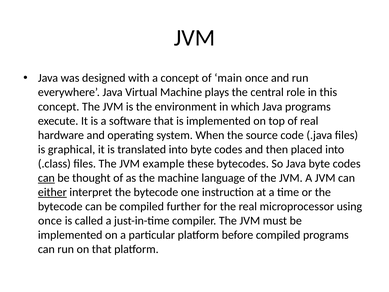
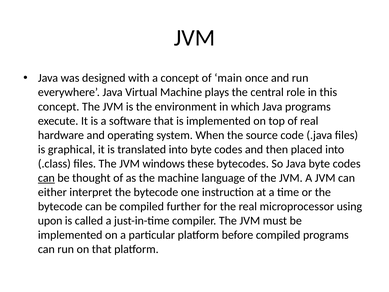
example: example -> windows (164, 164)
either underline: present -> none (52, 192)
once: once -> upon (50, 221)
